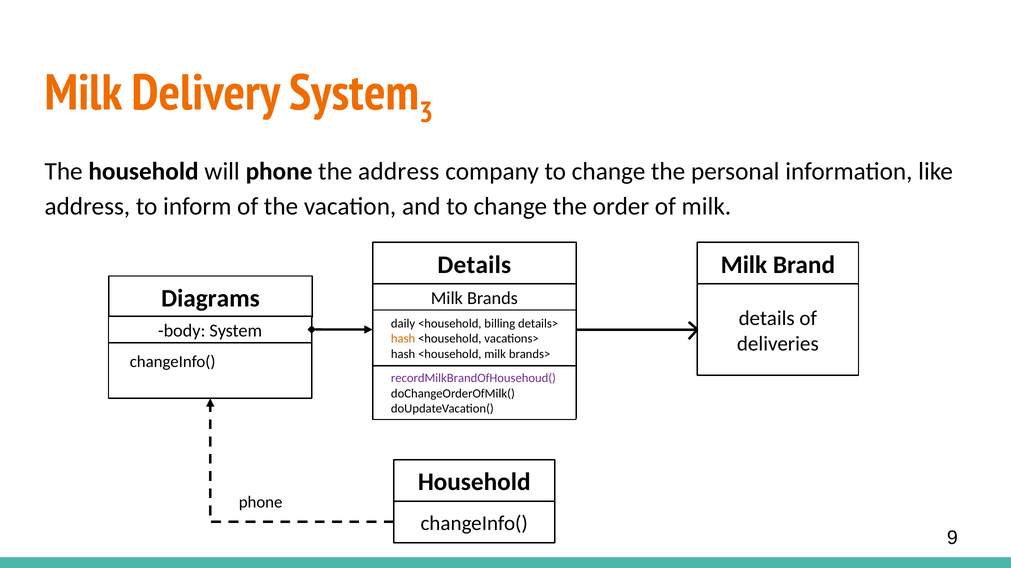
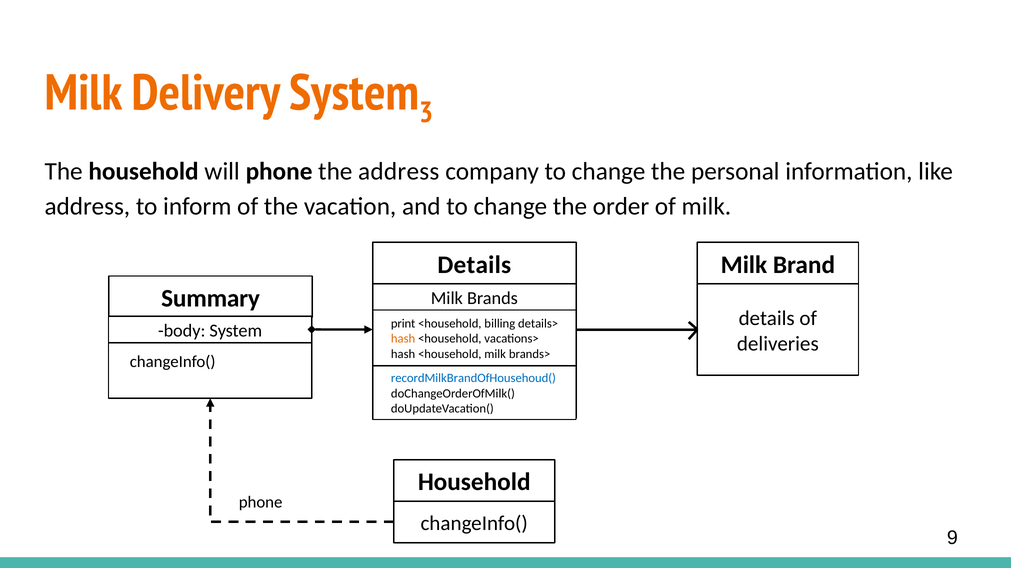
Diagrams: Diagrams -> Summary (211, 299)
daily: daily -> print (403, 324)
recordMilkBrandOfHousehoud( colour: purple -> blue (473, 379)
